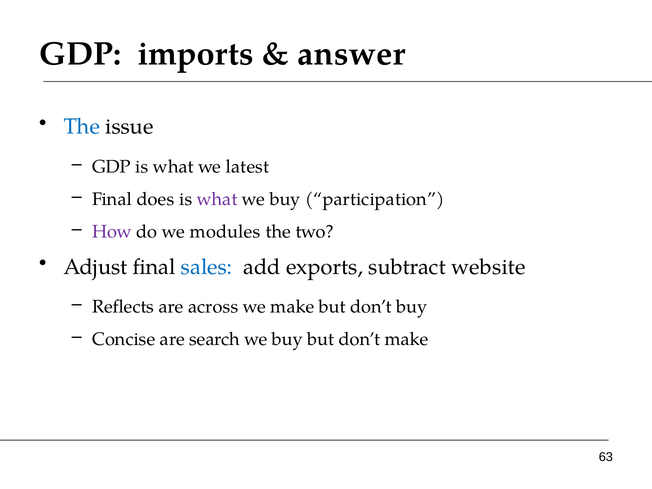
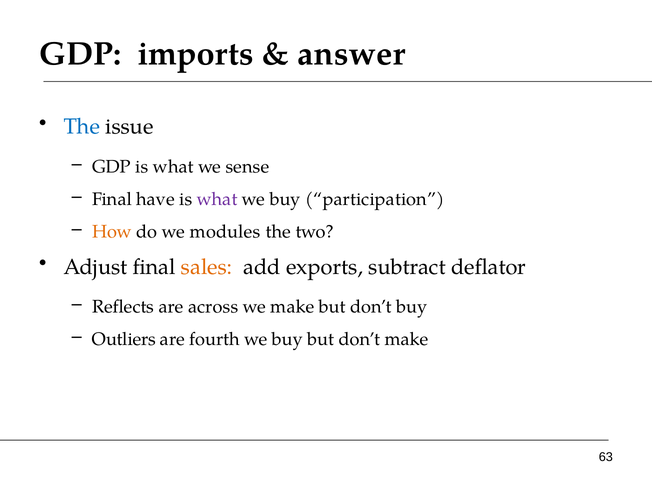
latest: latest -> sense (248, 167)
does: does -> have (156, 199)
How colour: purple -> orange (112, 232)
sales colour: blue -> orange (207, 267)
website: website -> deflator (489, 267)
Concise: Concise -> Outliers (124, 339)
search: search -> fourth (215, 339)
